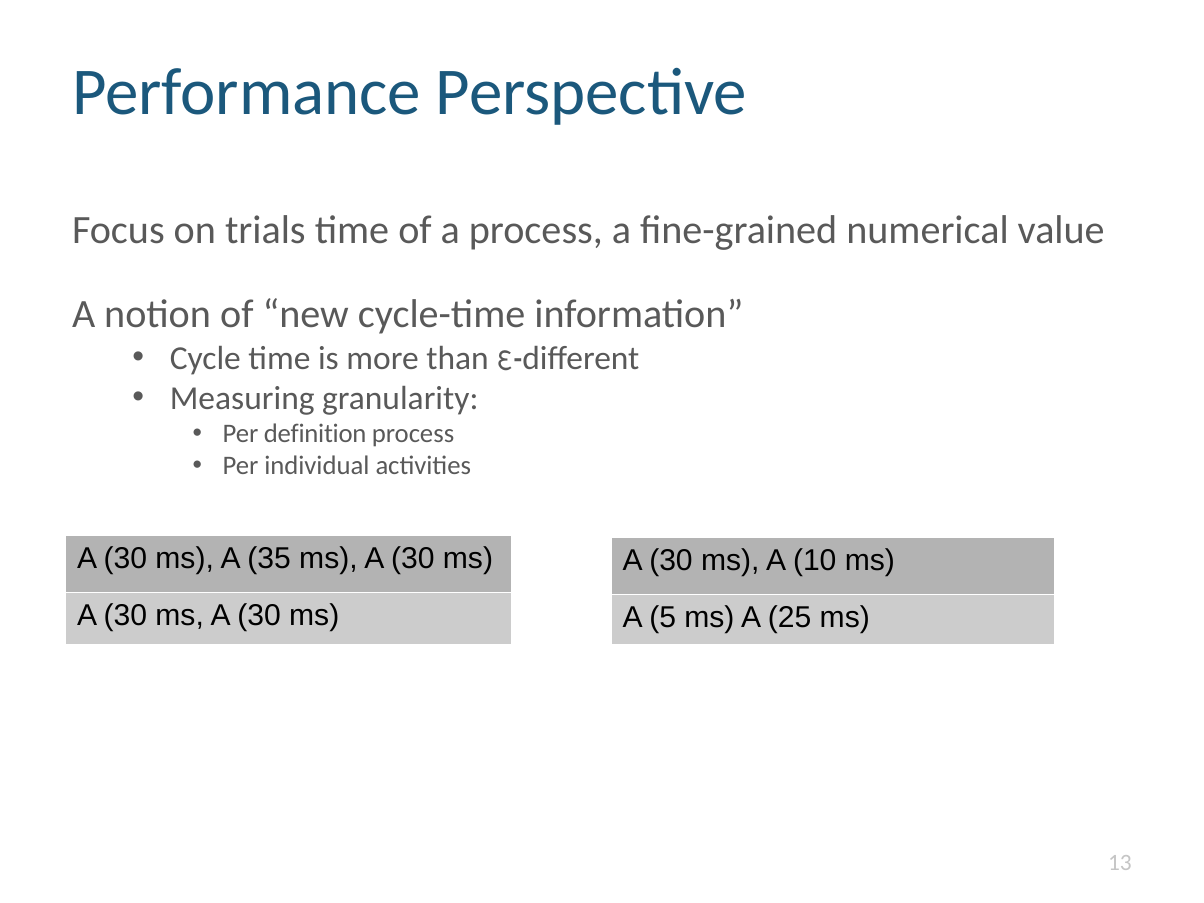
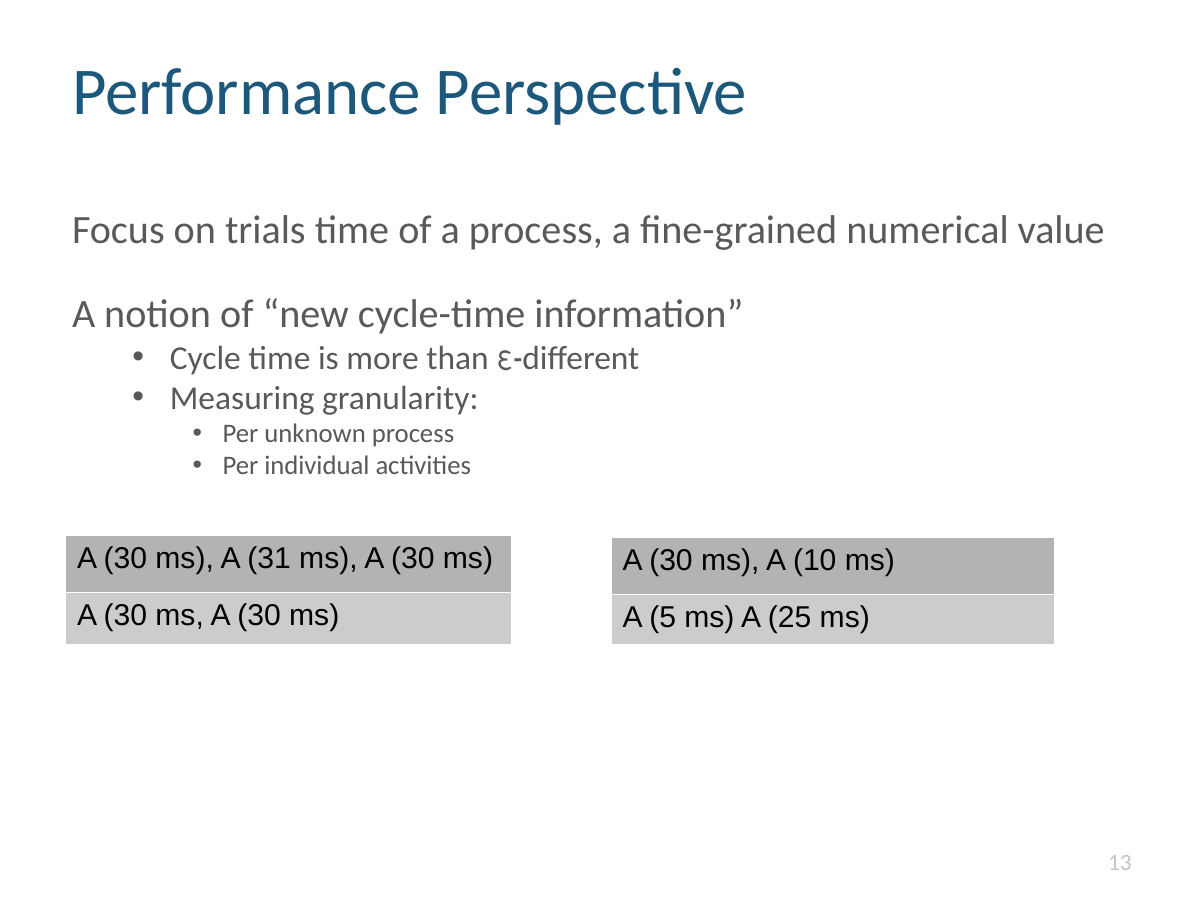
definition: definition -> unknown (315, 434)
35: 35 -> 31 (269, 559)
